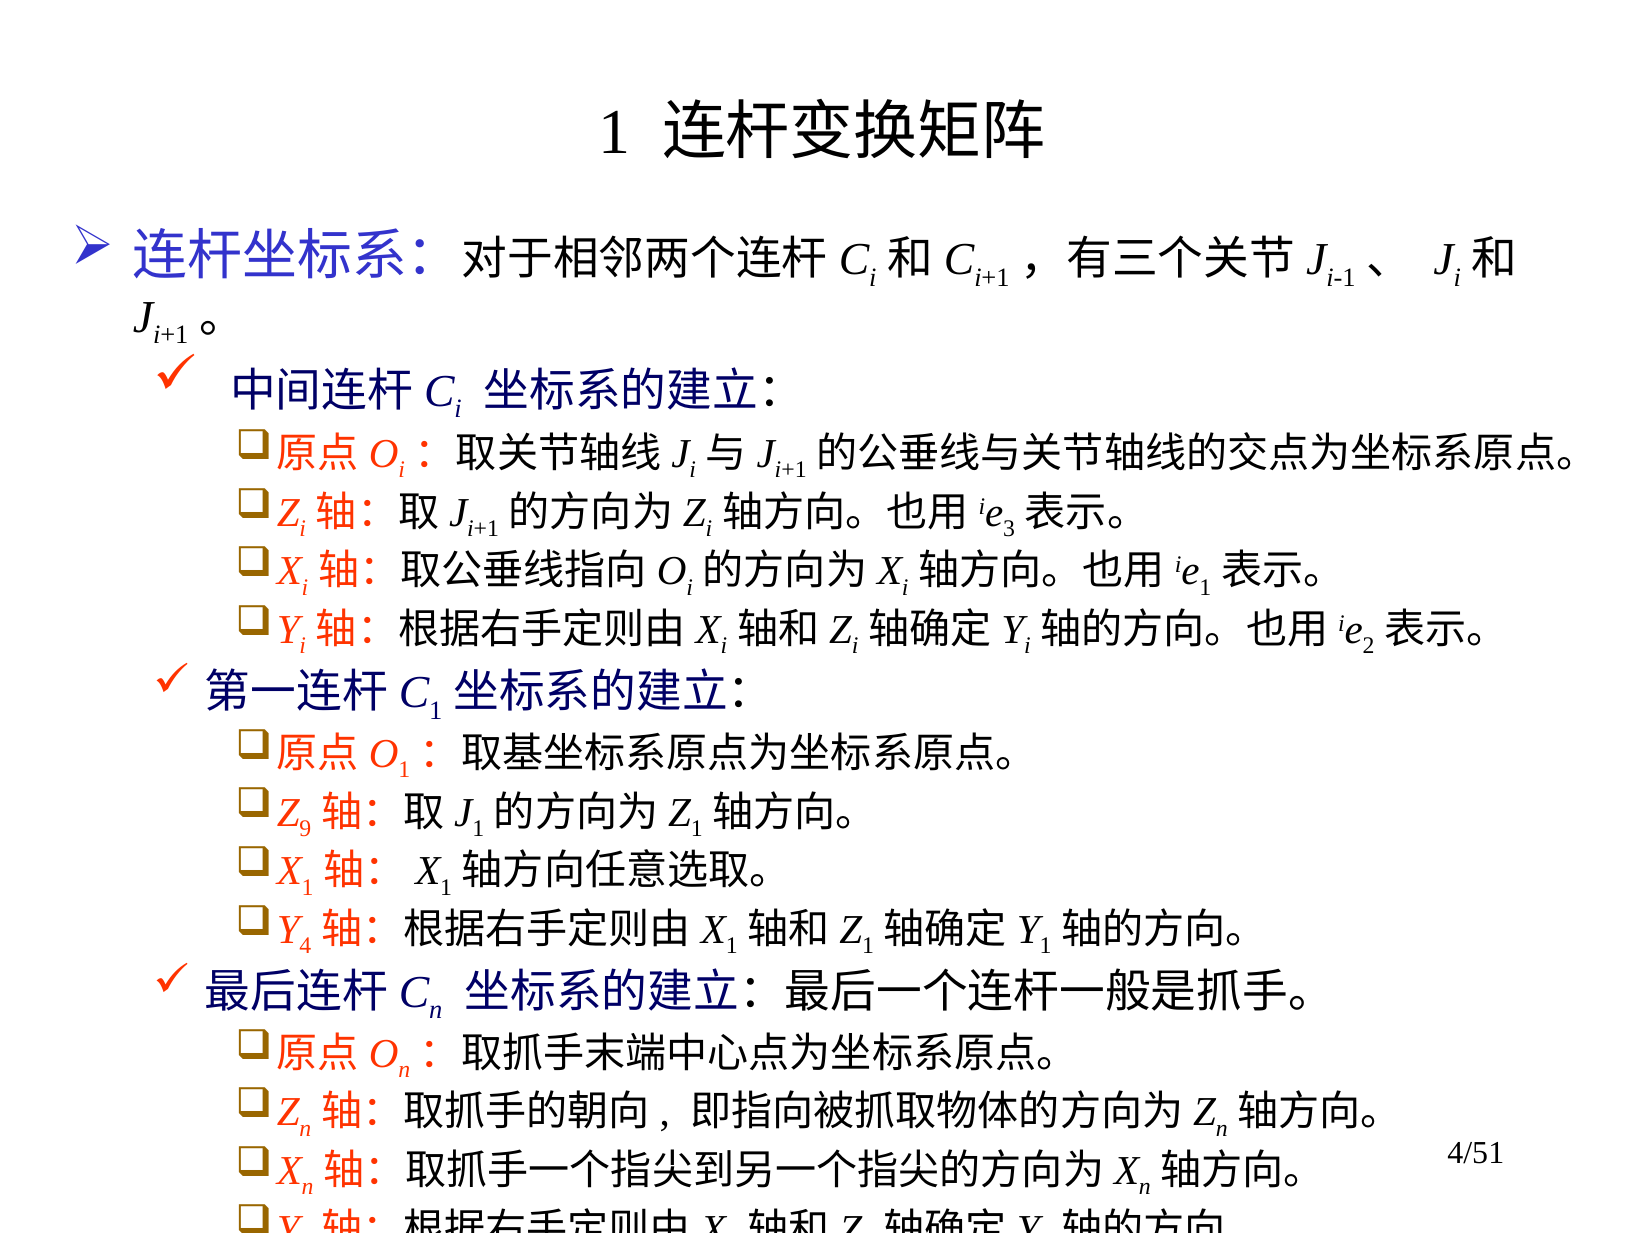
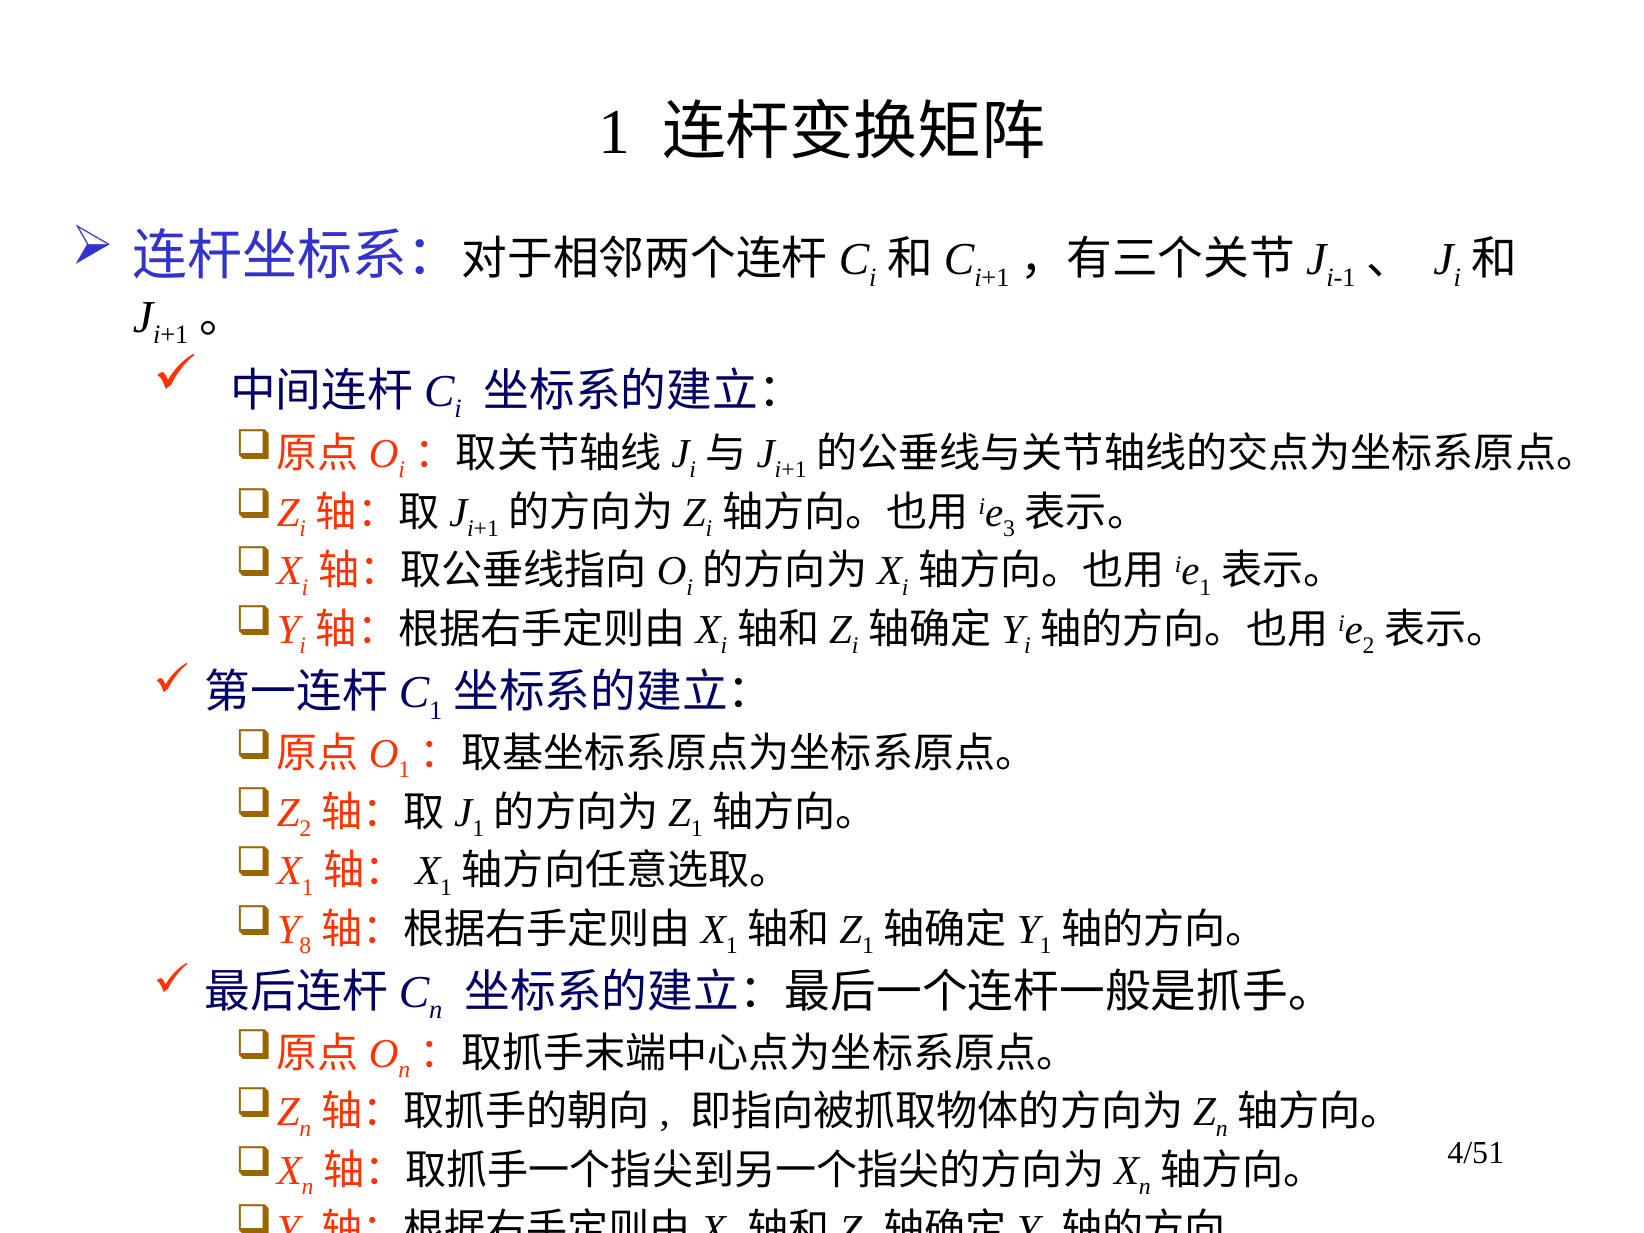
9: 9 -> 2 (305, 829)
4: 4 -> 8 (305, 946)
